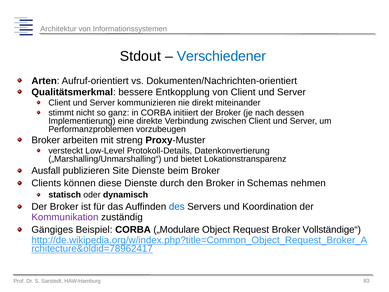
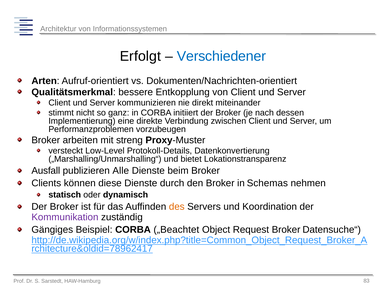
Stdout: Stdout -> Erfolgt (140, 56)
Site: Site -> Alle (121, 171)
des colour: blue -> orange (177, 207)
„Modulare: „Modulare -> „Beachtet (176, 229)
Vollständige“: Vollständige“ -> Datensuche“ (332, 229)
